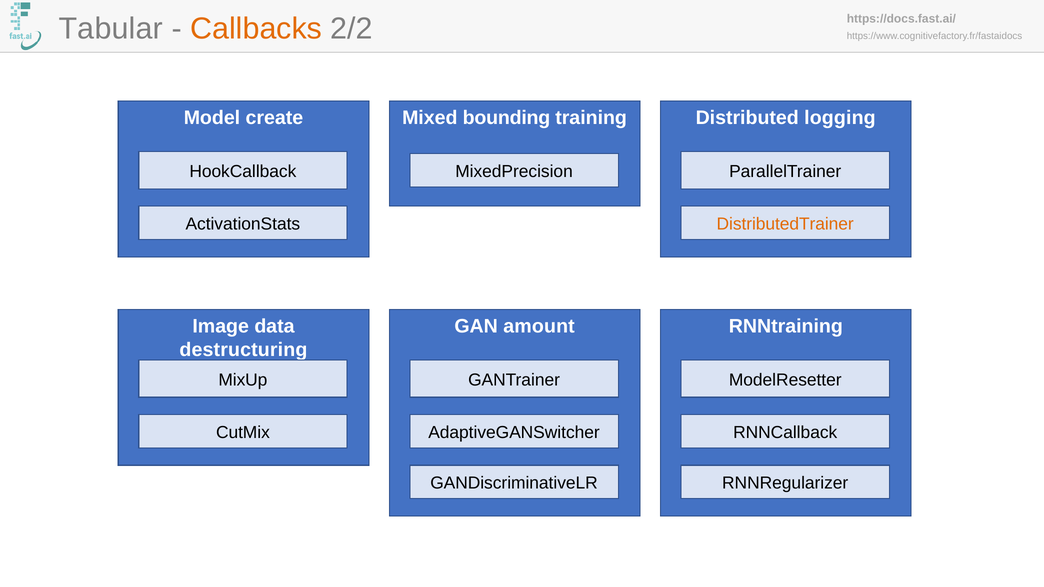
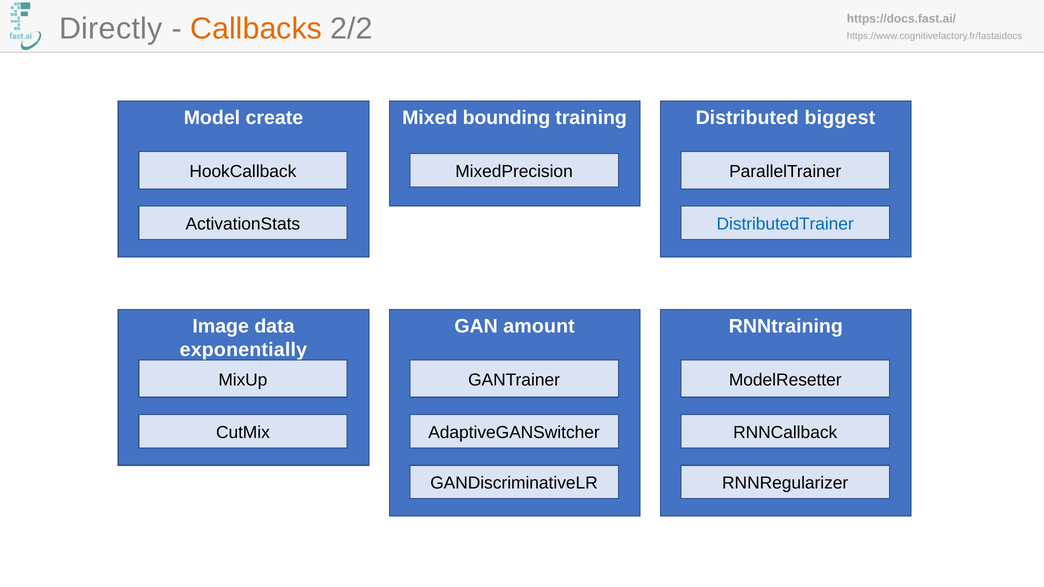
Tabular: Tabular -> Directly (111, 29)
logging: logging -> biggest (840, 118)
DistributedTrainer colour: orange -> blue (785, 224)
destructuring: destructuring -> exponentially (243, 350)
